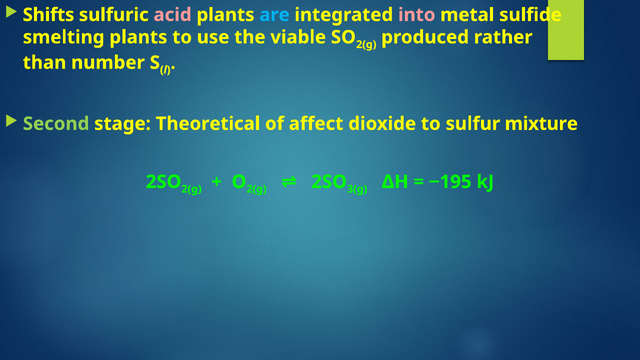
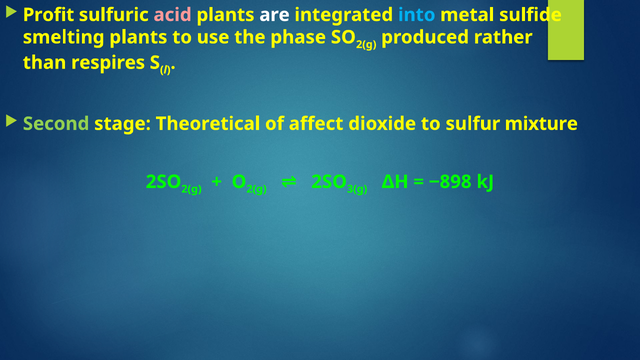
Shifts: Shifts -> Profit (49, 15)
are colour: light blue -> white (275, 15)
into colour: pink -> light blue (417, 15)
viable: viable -> phase (298, 37)
number: number -> respires (108, 63)
‒195: ‒195 -> ‒898 (450, 182)
